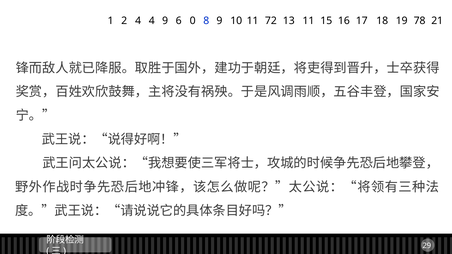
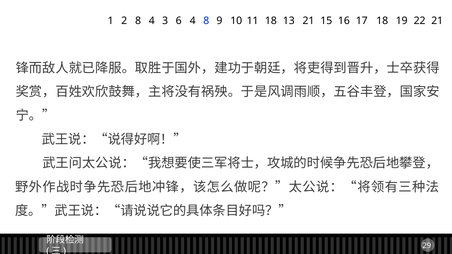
2 4: 4 -> 8 (138, 21)
4 9: 9 -> 3 (165, 21)
6 0: 0 -> 4 (193, 21)
11 72: 72 -> 18 (271, 21)
13 11: 11 -> 21 (308, 21)
78: 78 -> 22 (420, 21)
